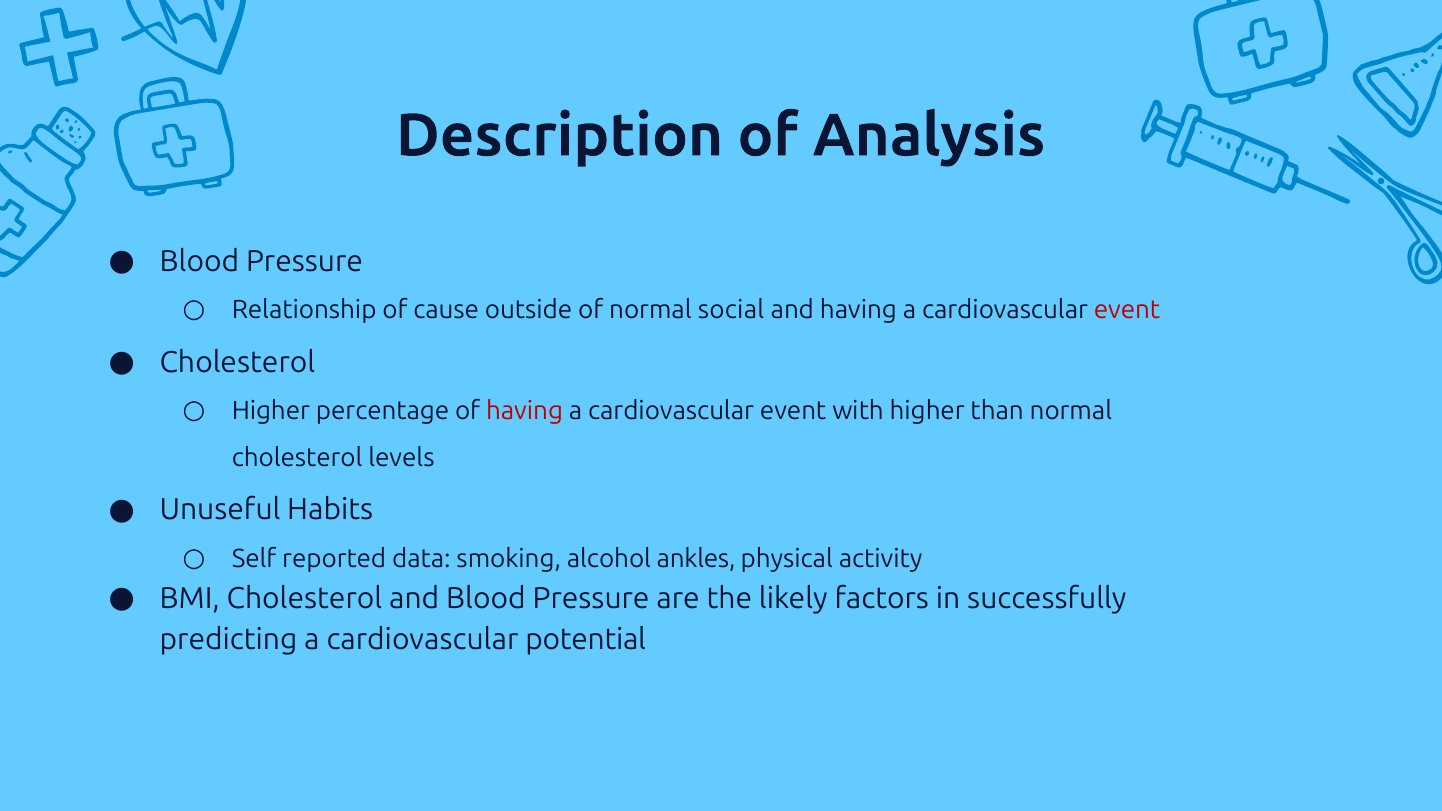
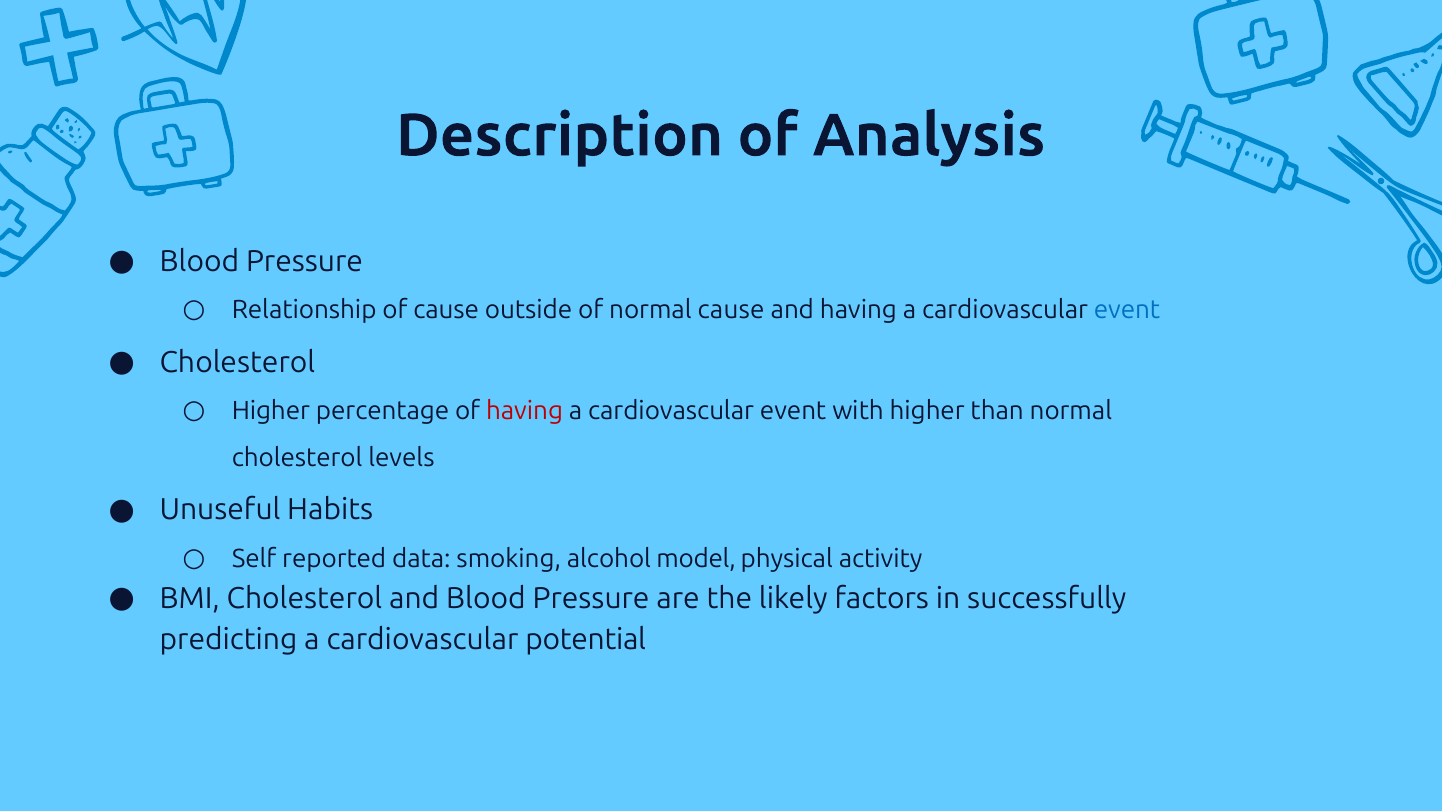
normal social: social -> cause (731, 310)
event colour: red -> blue (1127, 310)
ankles: ankles -> model (696, 559)
